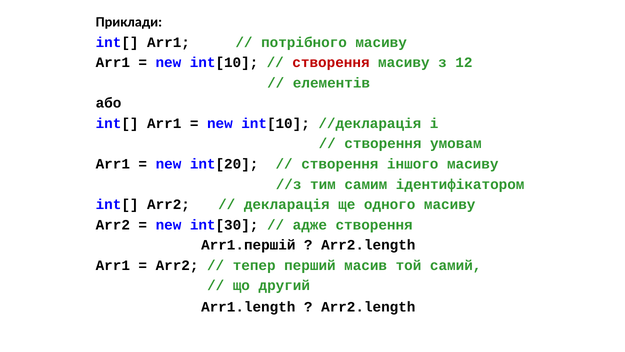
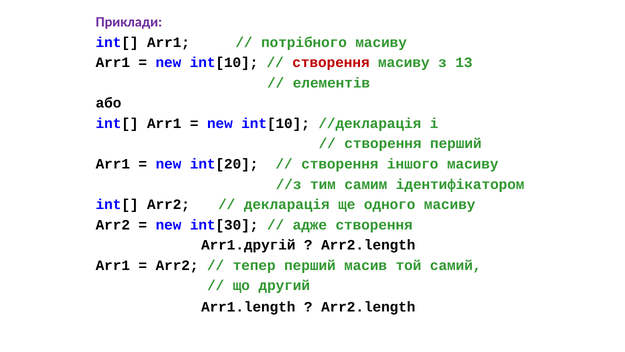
Приклади colour: black -> purple (129, 22)
12: 12 -> 13 (464, 62)
створення умовам: умовам -> перший (456, 144)
Arr1.першій: Arr1.першій -> Arr1.другій (248, 245)
